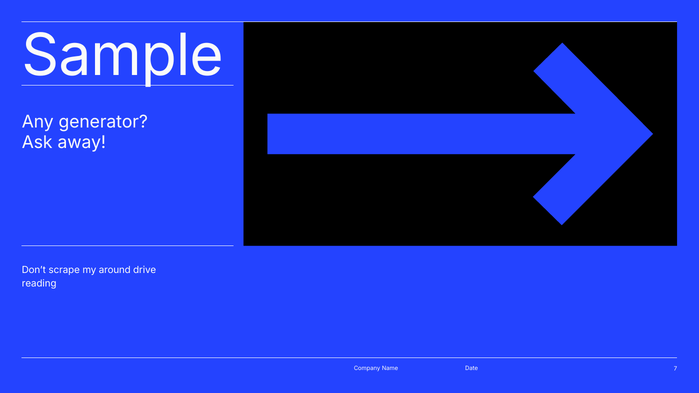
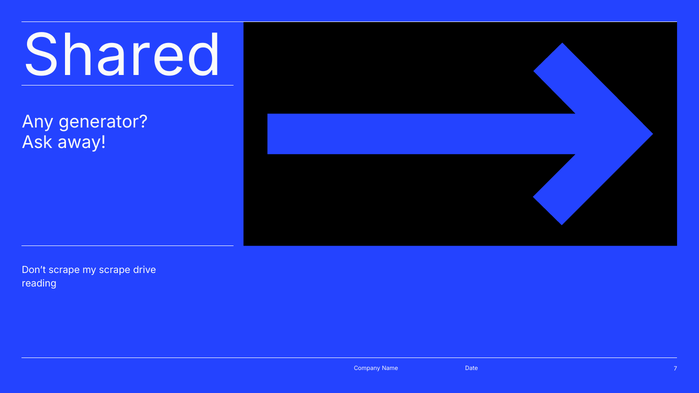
Sample: Sample -> Shared (122, 56)
my around: around -> scrape (115, 270)
